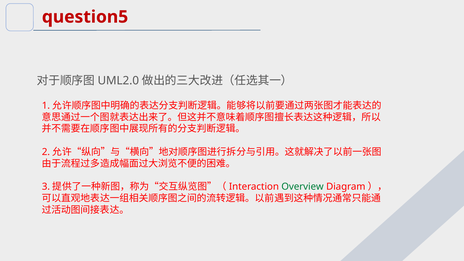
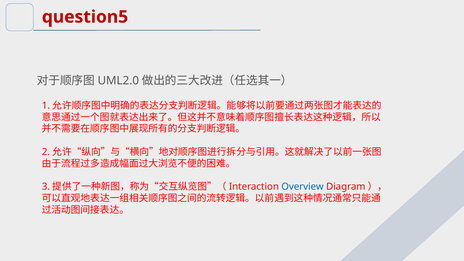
Overview colour: green -> blue (303, 187)
